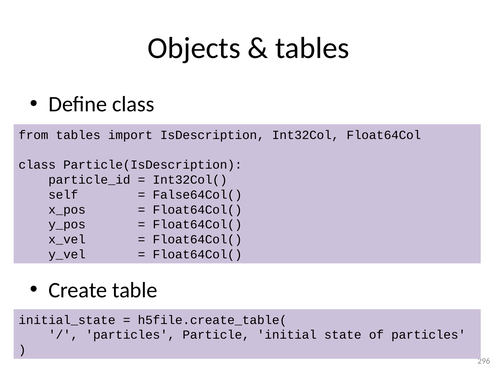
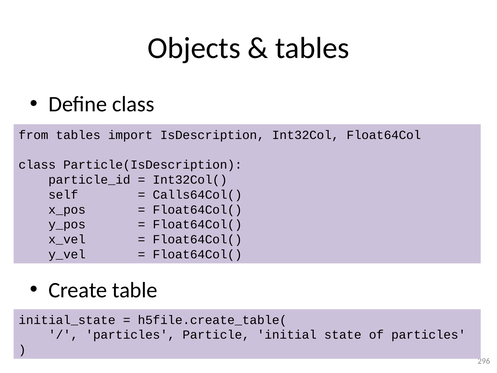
False64Col(: False64Col( -> Calls64Col( (197, 195)
